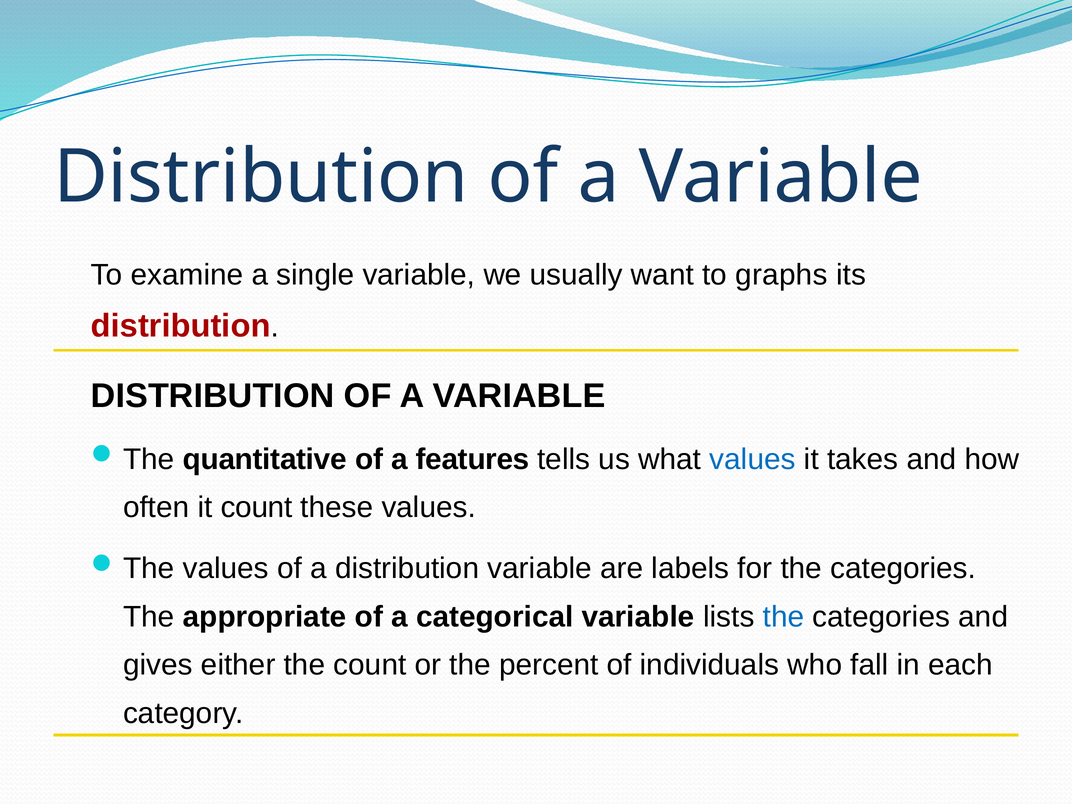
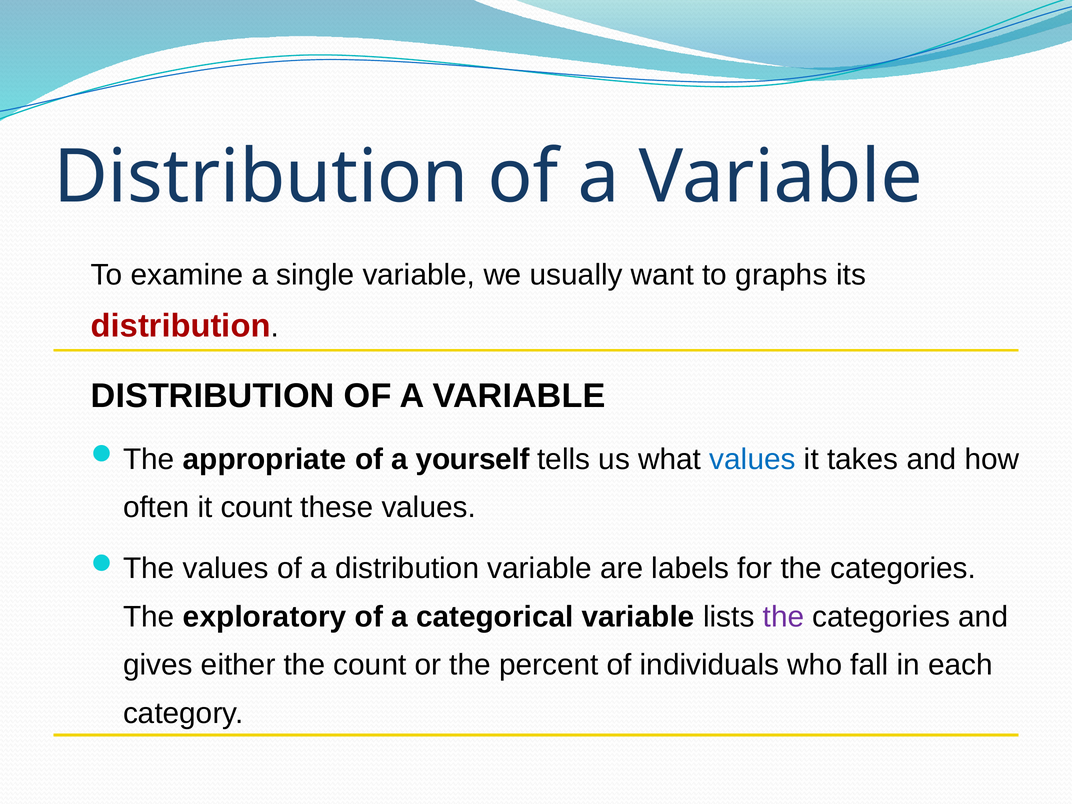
quantitative: quantitative -> appropriate (265, 459)
features: features -> yourself (473, 459)
appropriate: appropriate -> exploratory (265, 617)
the colour: blue -> purple (784, 617)
